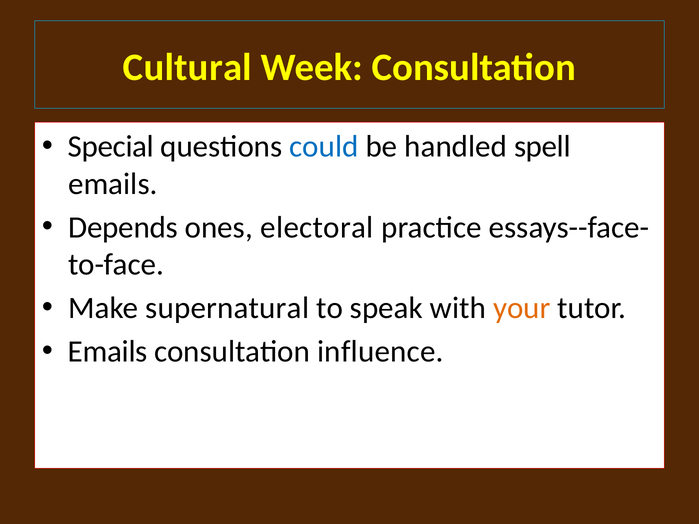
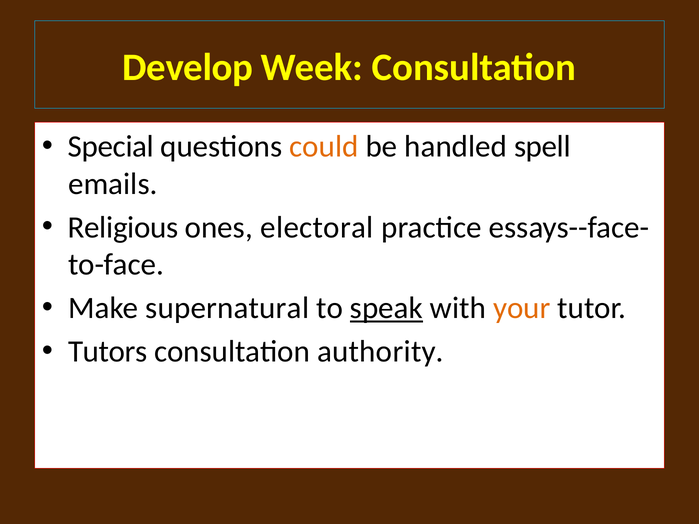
Cultural: Cultural -> Develop (188, 67)
could colour: blue -> orange (324, 147)
Depends: Depends -> Religious (123, 227)
speak underline: none -> present (386, 308)
Emails: Emails -> Tutors (108, 352)
influence: influence -> authority (380, 352)
